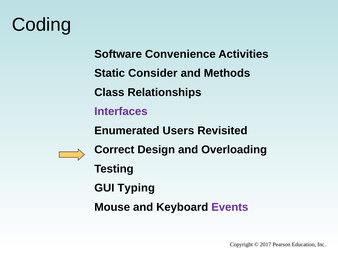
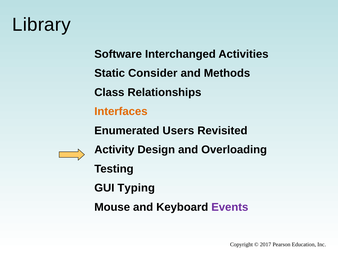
Coding: Coding -> Library (41, 25)
Convenience: Convenience -> Interchanged (180, 54)
Interfaces colour: purple -> orange (121, 112)
Correct: Correct -> Activity (114, 150)
